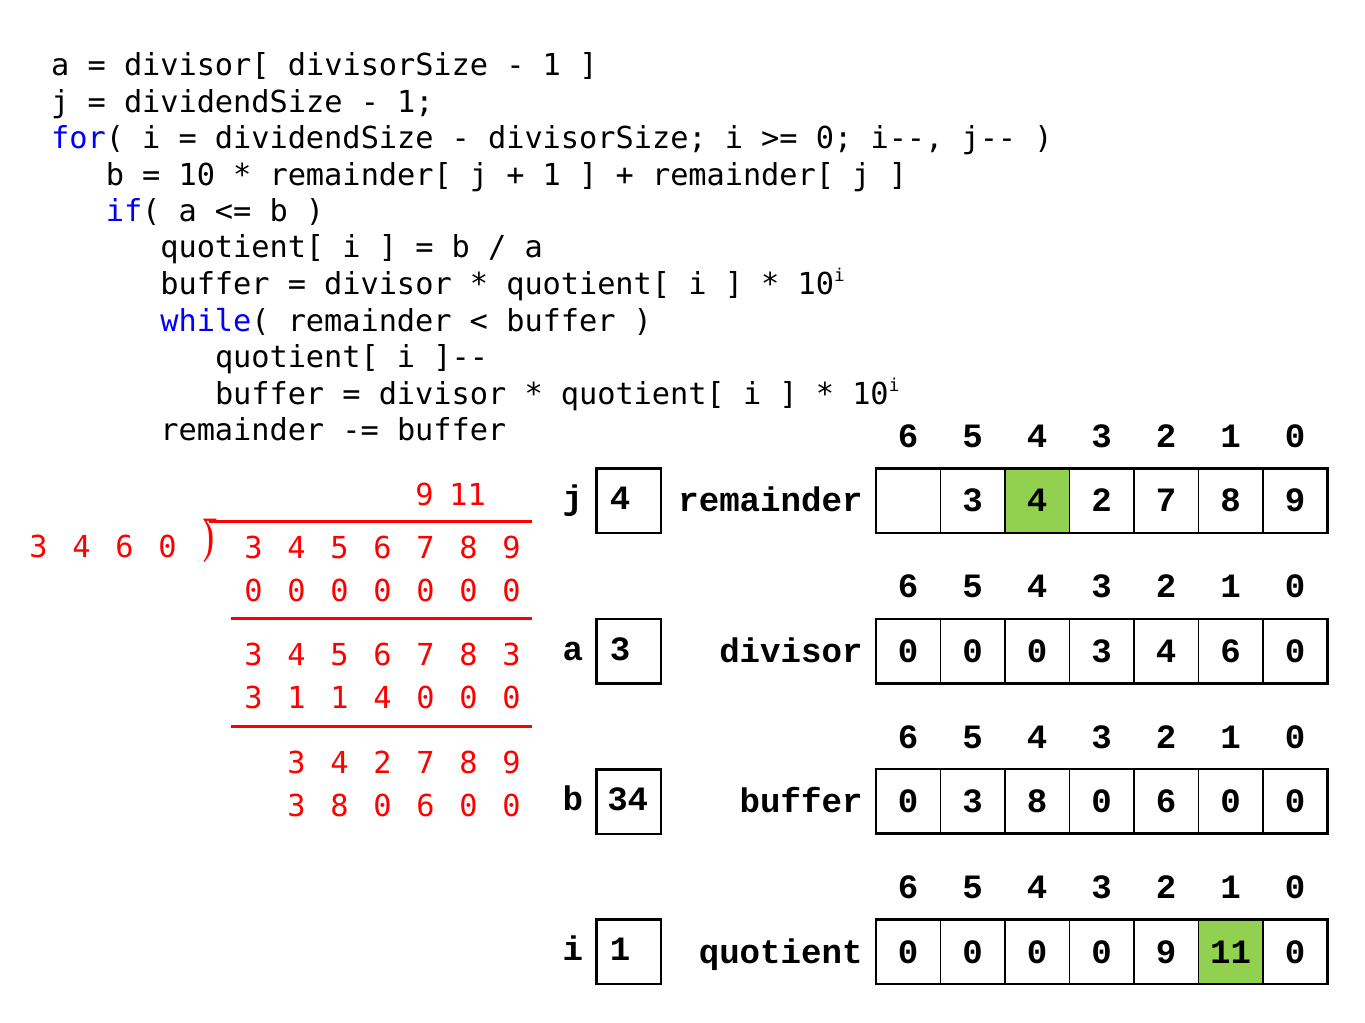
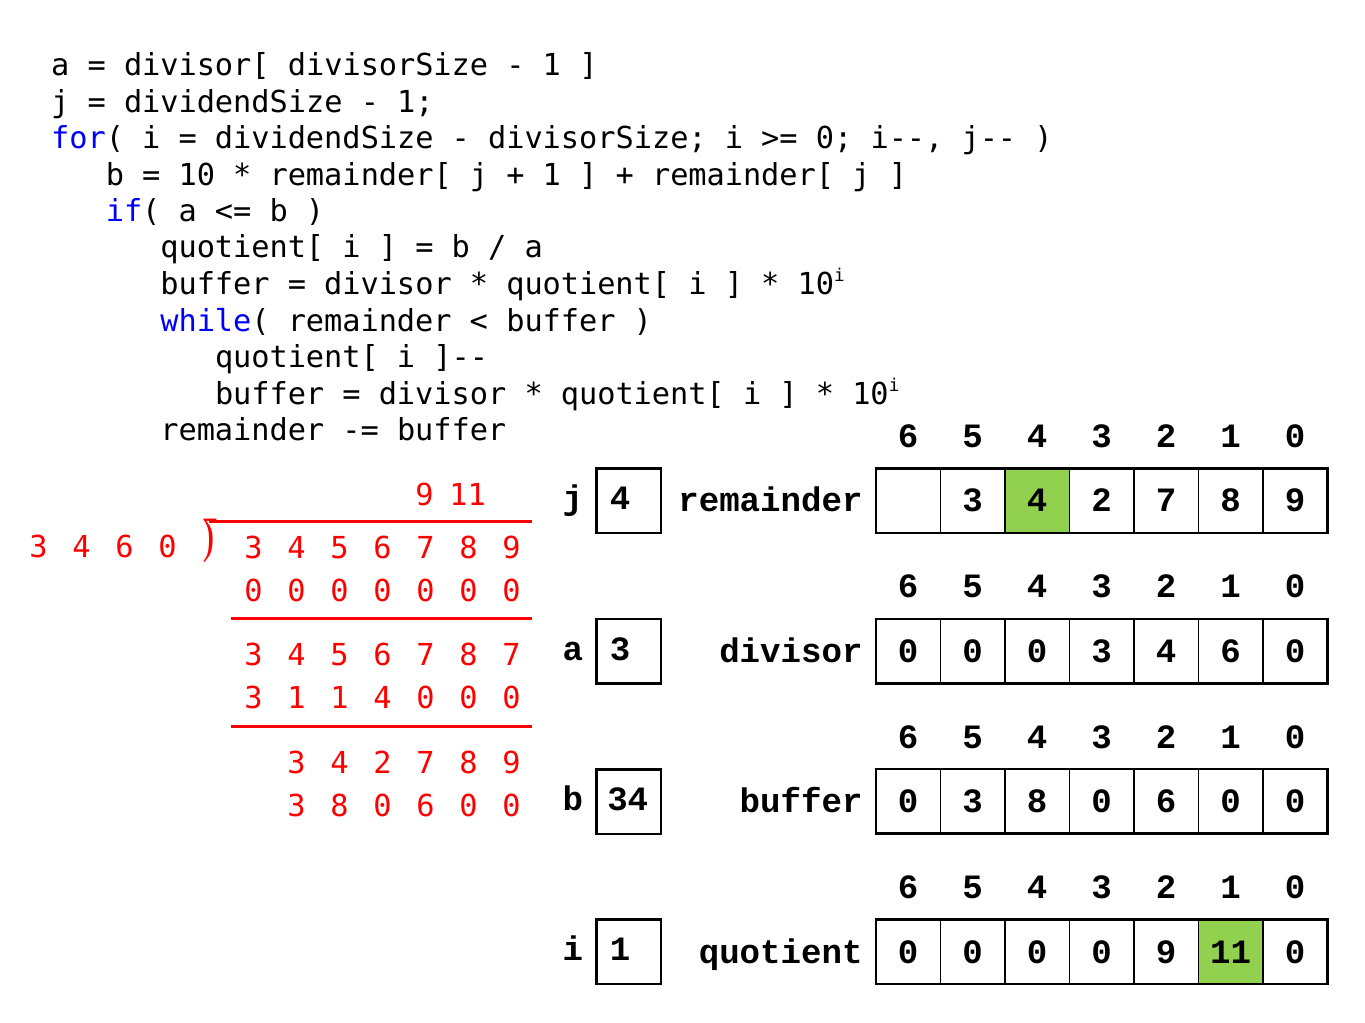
8 3: 3 -> 7 (512, 656)
